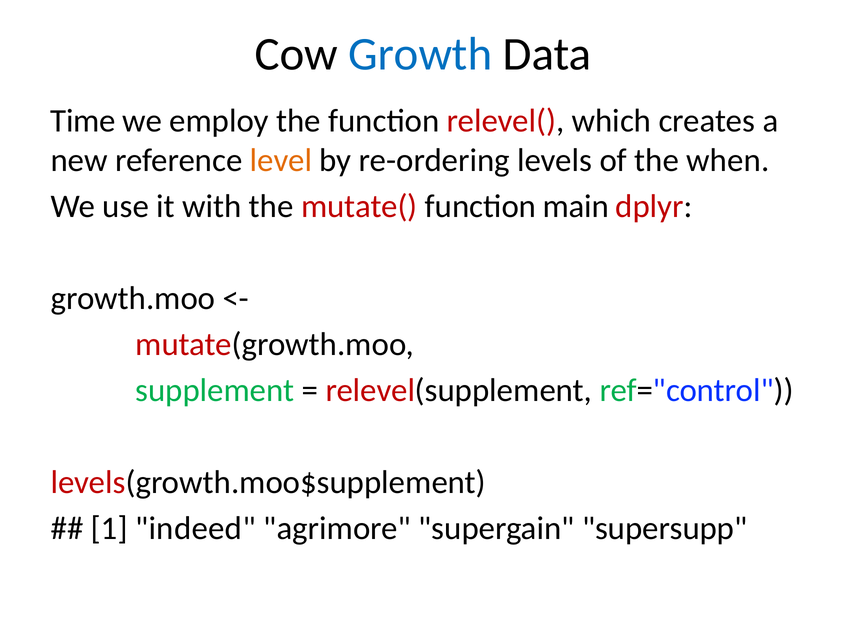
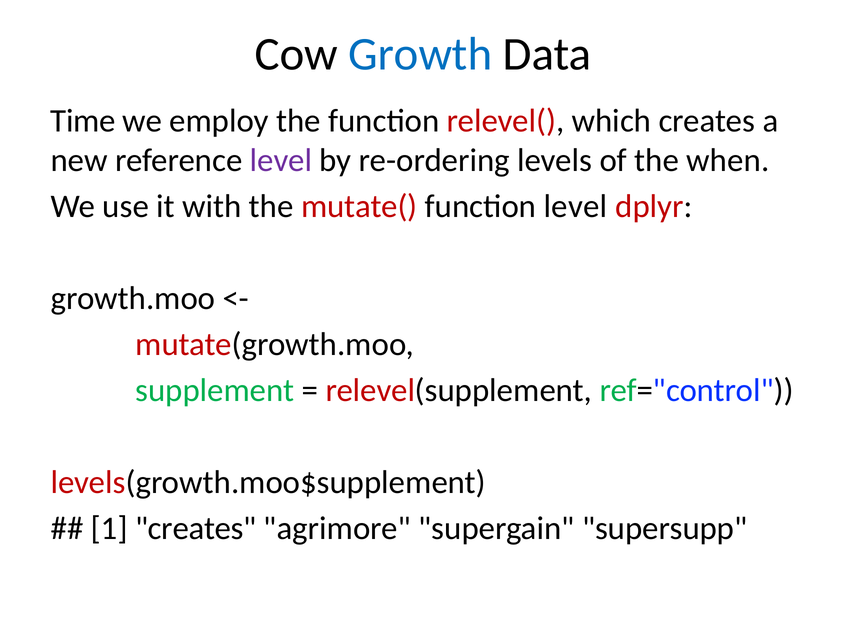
level colour: orange -> purple (281, 160)
function main: main -> level (576, 206)
1 indeed: indeed -> creates (196, 528)
